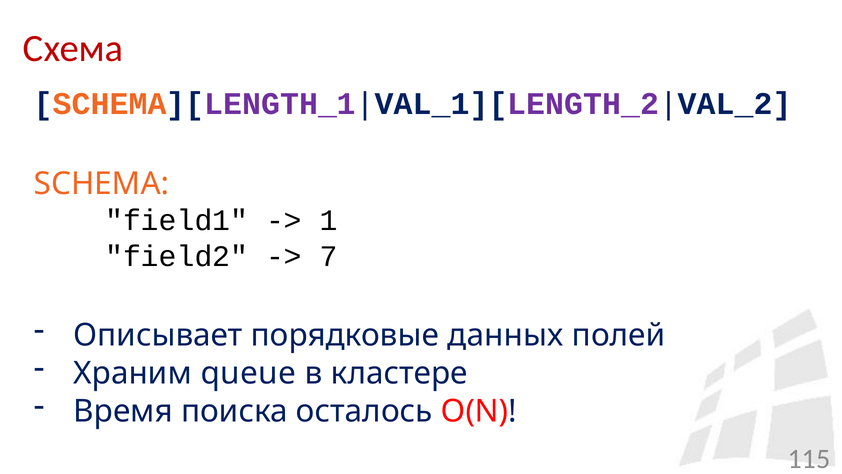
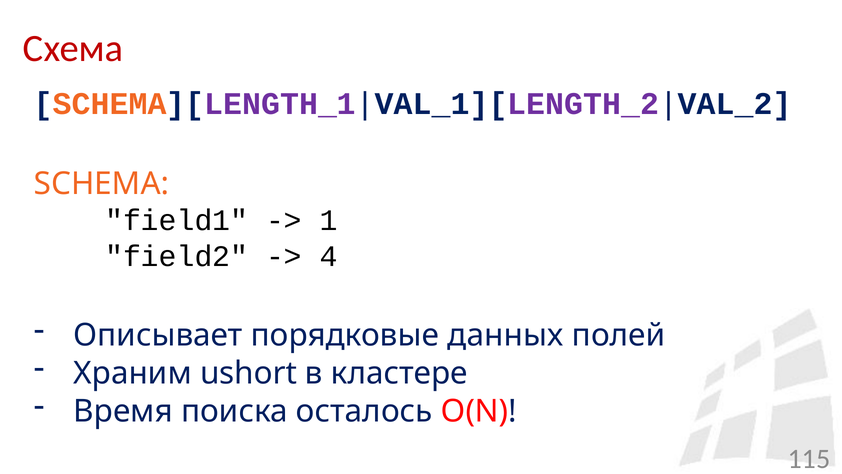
7: 7 -> 4 (328, 256)
queue: queue -> ushort (248, 373)
